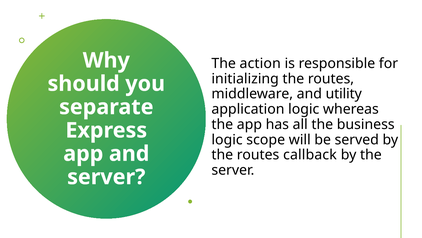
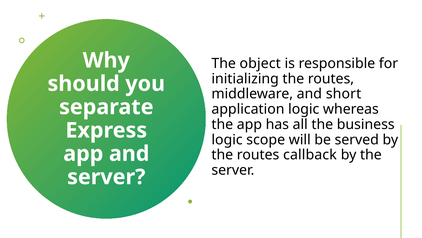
action: action -> object (260, 63)
utility: utility -> short (344, 94)
